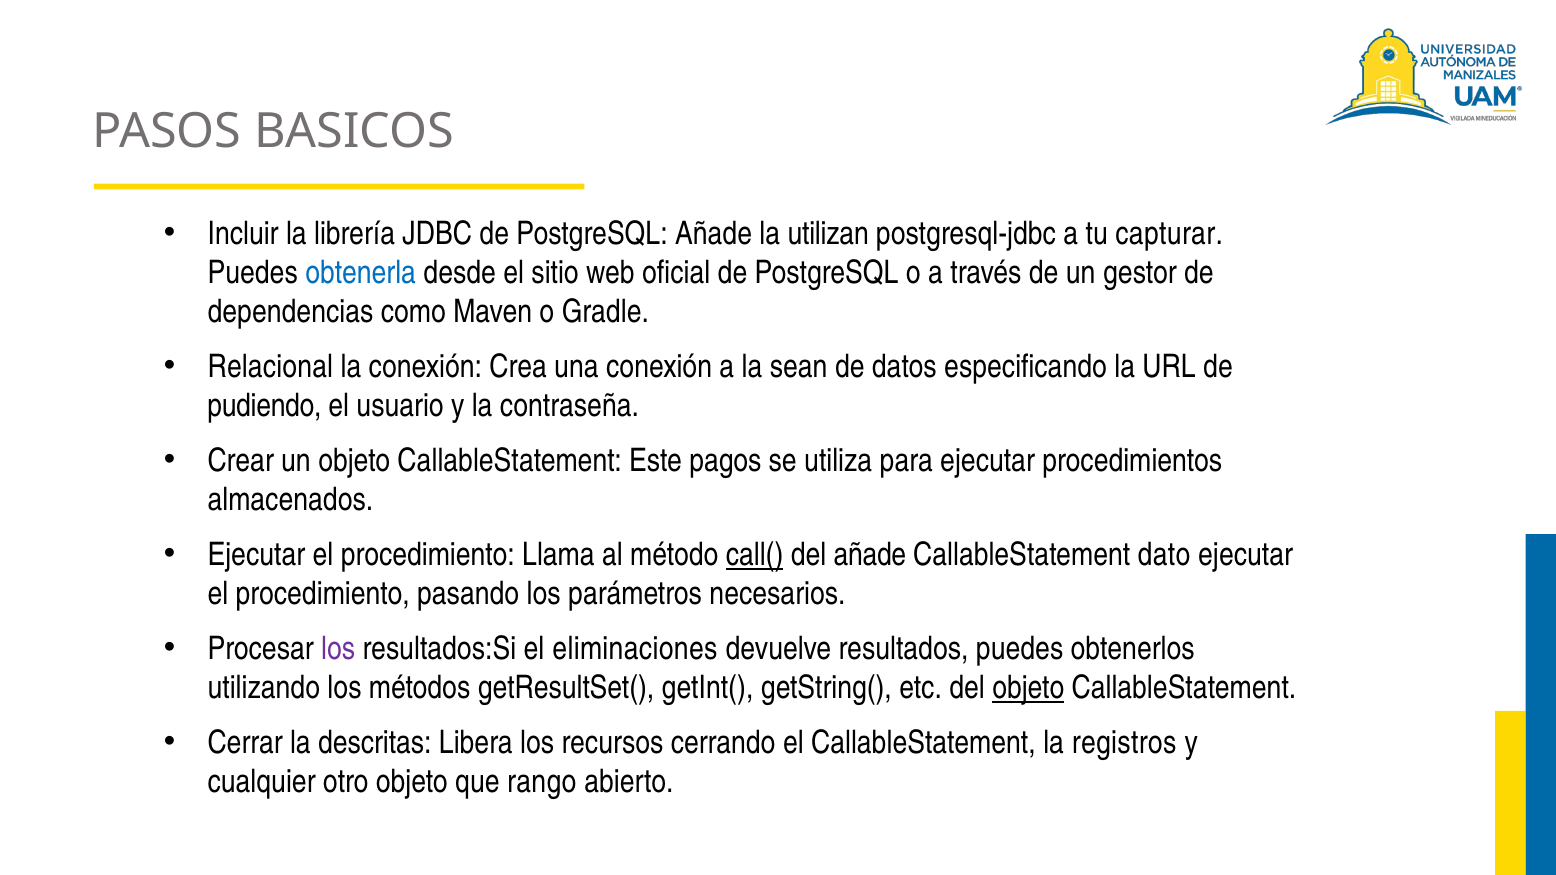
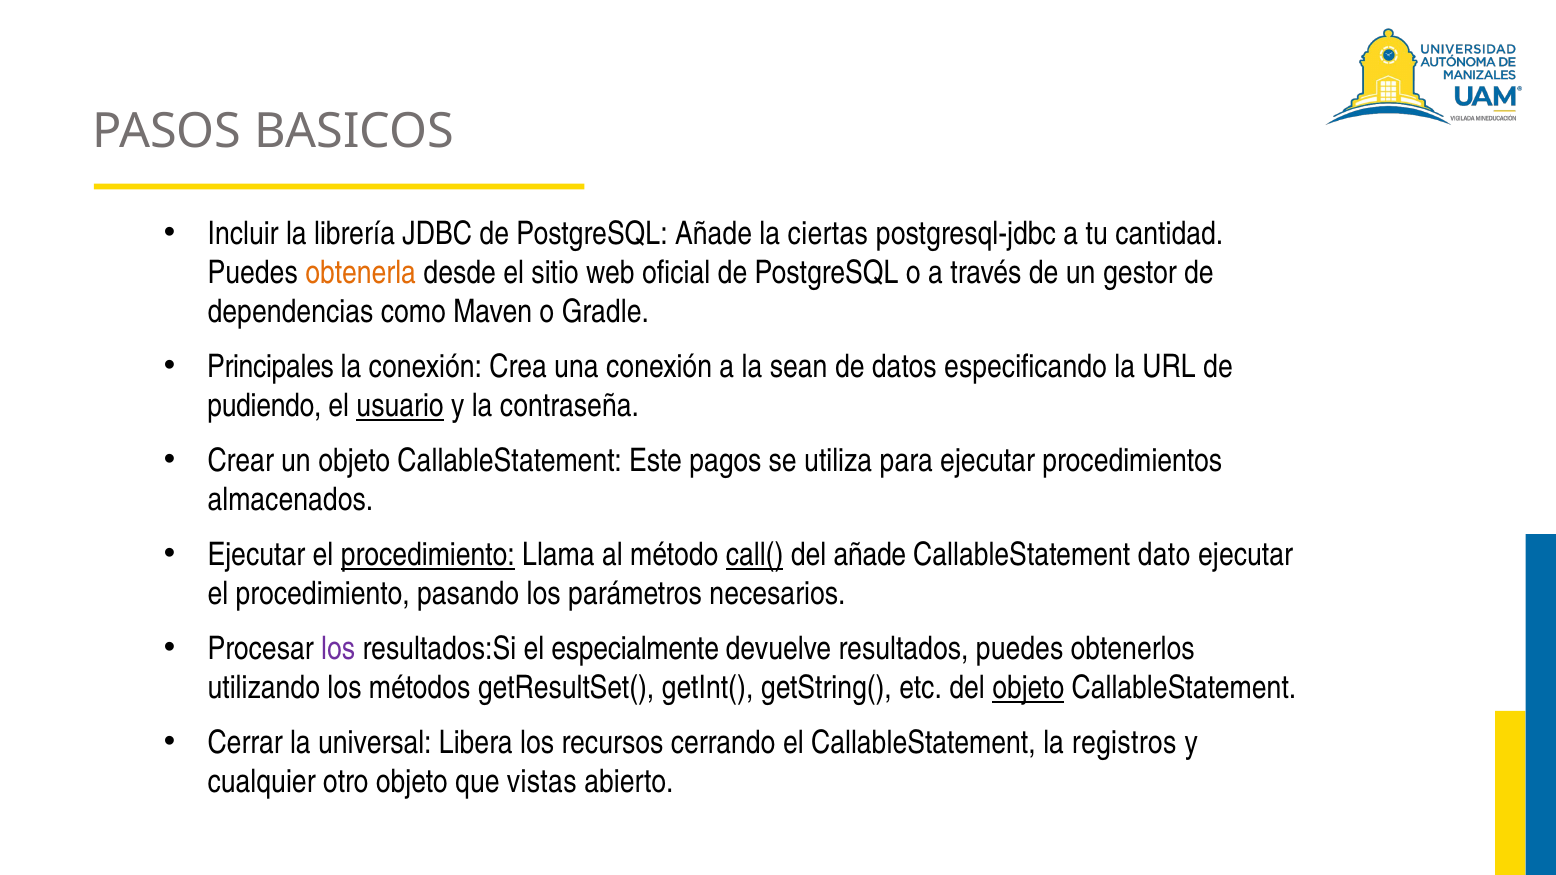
utilizan: utilizan -> ciertas (828, 234)
capturar: capturar -> cantidad (1169, 234)
obtenerla colour: blue -> orange (361, 273)
Relacional: Relacional -> Principales (271, 367)
usuario underline: none -> present (400, 406)
procedimiento underline: none -> present (428, 555)
eliminaciones: eliminaciones -> especialmente (635, 649)
descritas: descritas -> universal (375, 743)
rango: rango -> vistas (542, 782)
